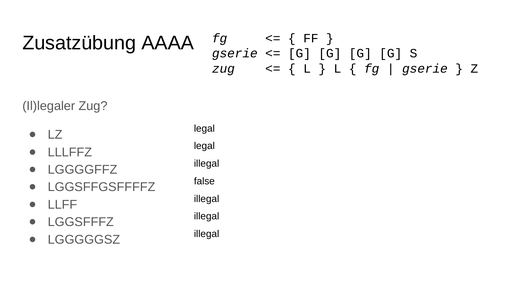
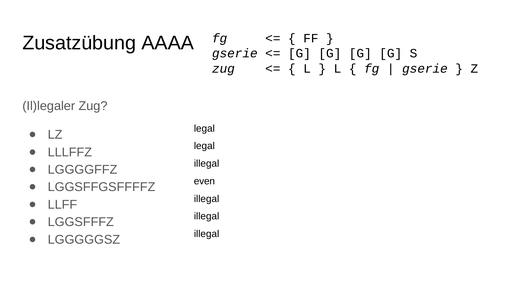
false: false -> even (204, 181)
